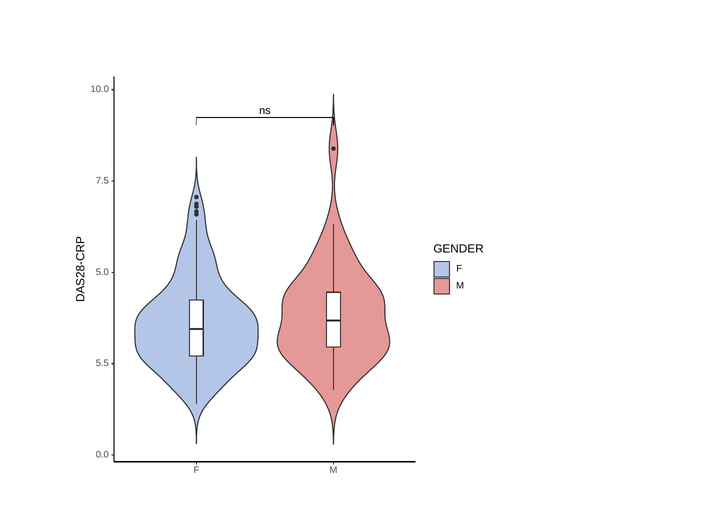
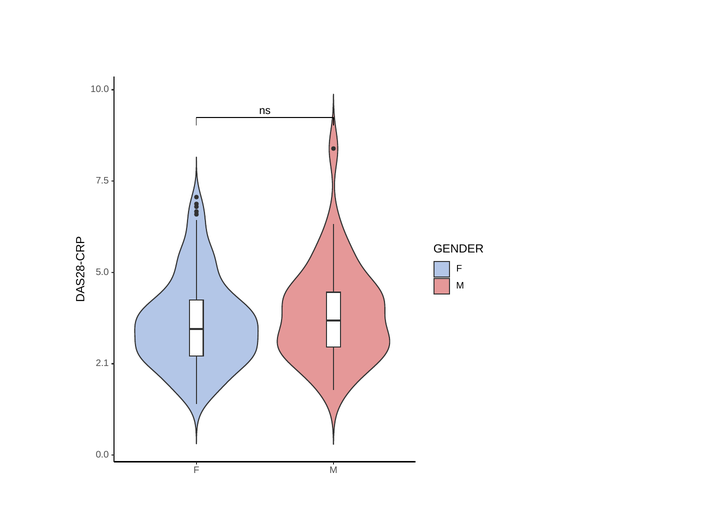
5.5: 5.5 -> 2.1 (102, 363)
